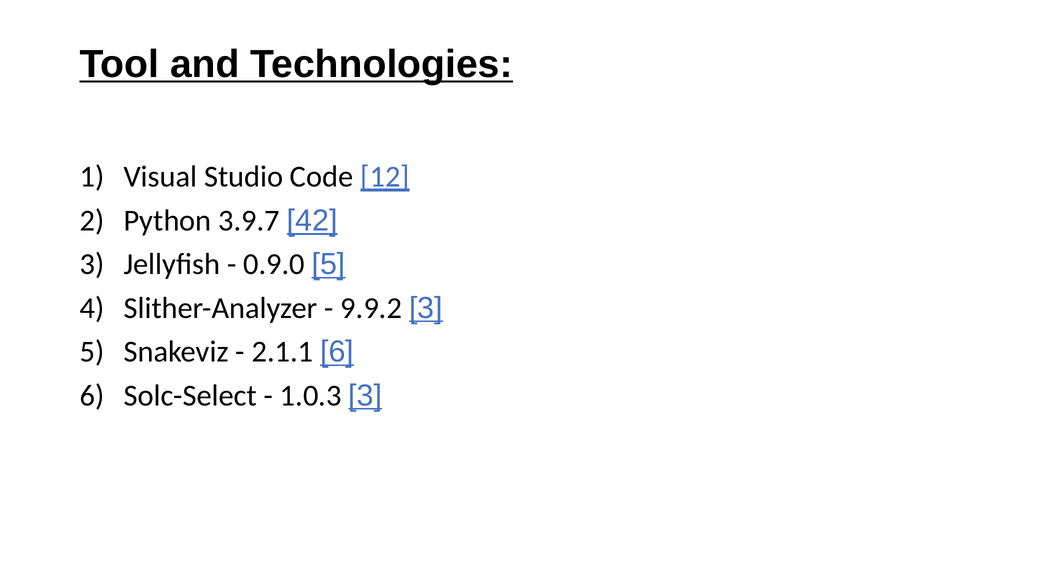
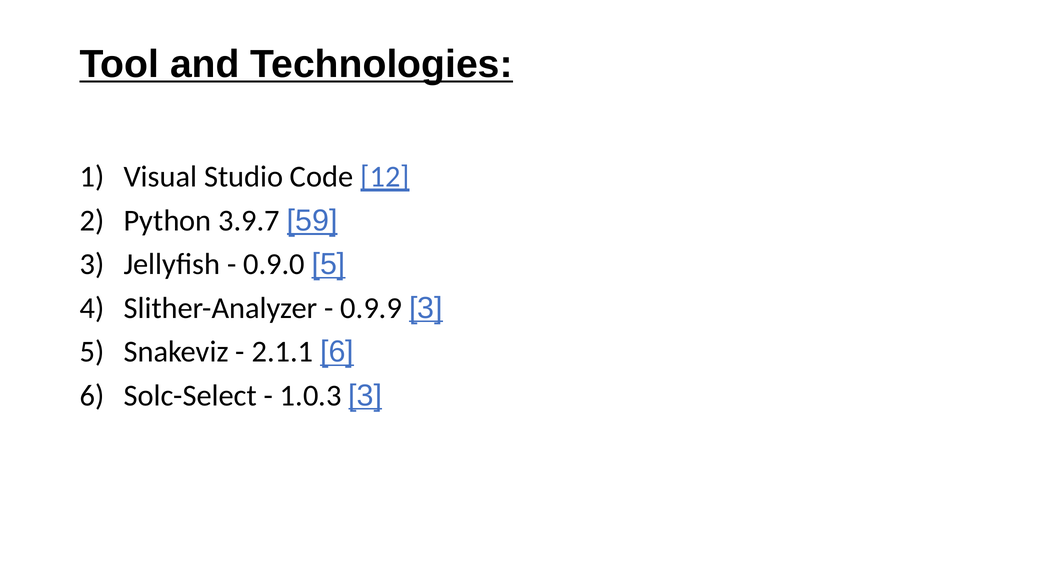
42: 42 -> 59 (312, 221)
9.9.2: 9.9.2 -> 0.9.9 (371, 308)
